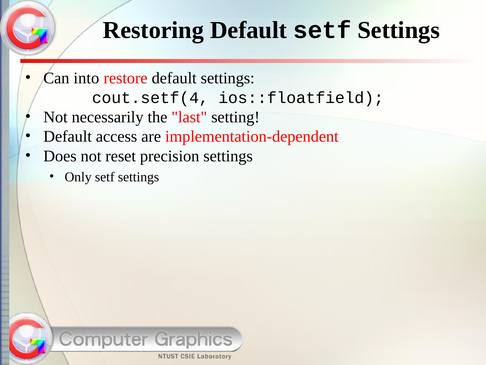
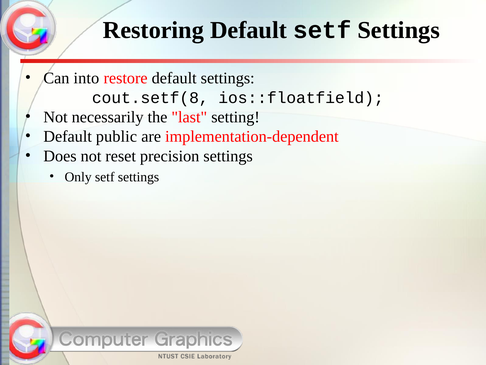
cout.setf(4: cout.setf(4 -> cout.setf(8 (150, 98)
access: access -> public (116, 136)
